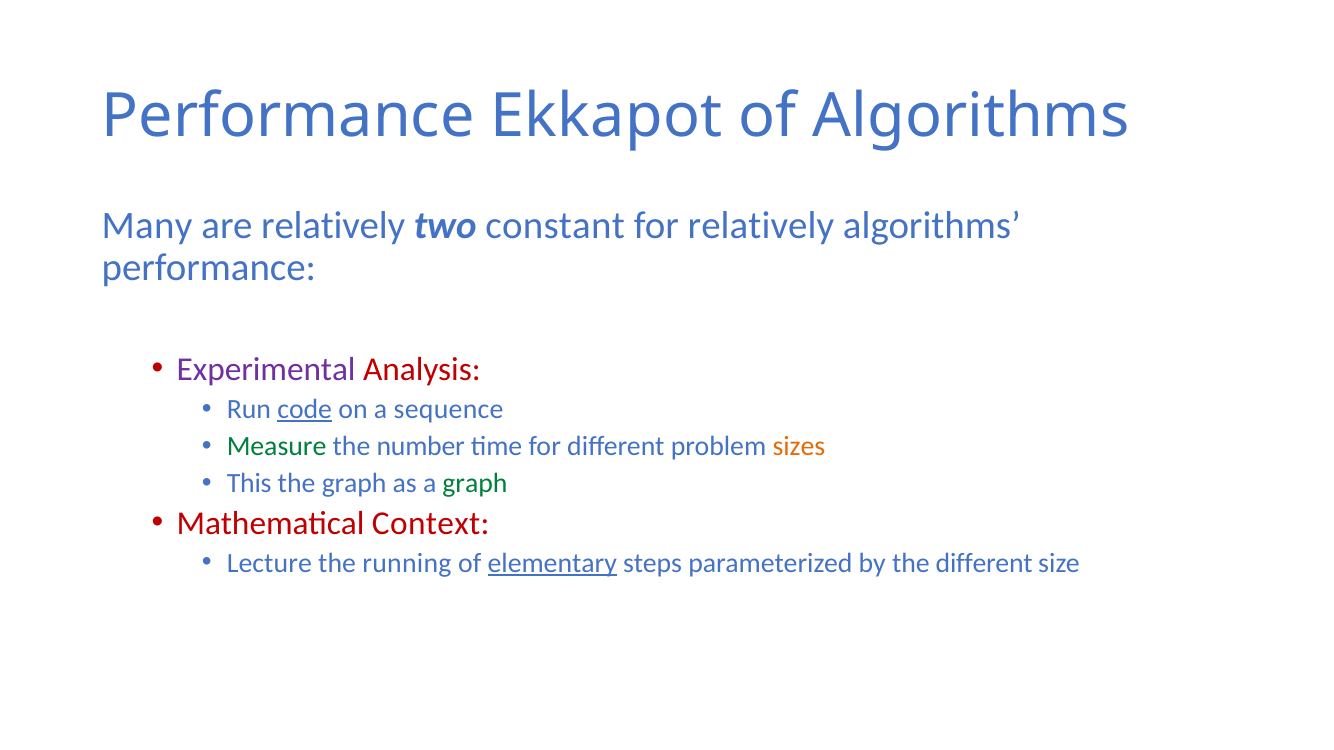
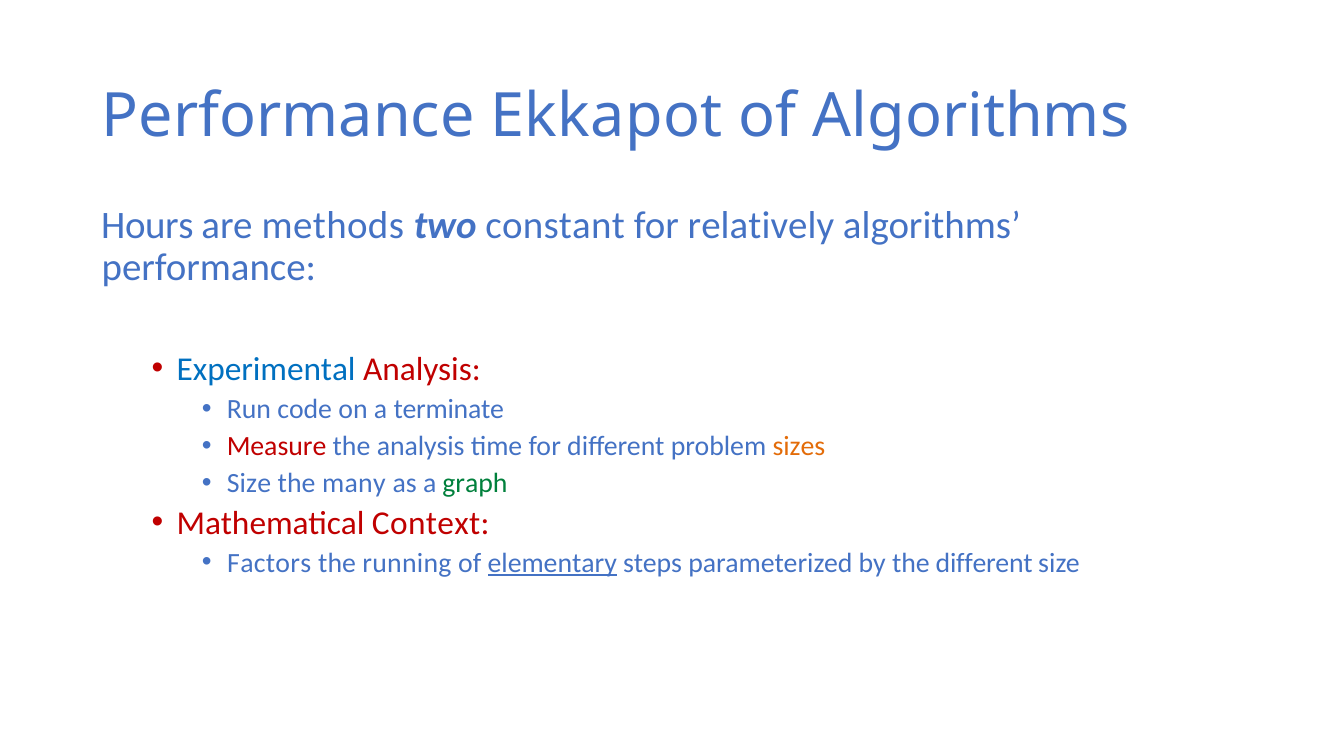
Many: Many -> Hours (147, 226)
are relatively: relatively -> methods (333, 226)
Experimental colour: purple -> blue (266, 369)
code underline: present -> none (305, 409)
sequence: sequence -> terminate (449, 409)
Measure colour: green -> red (277, 446)
the number: number -> analysis (421, 446)
This: This -> Size (249, 483)
the graph: graph -> many (354, 483)
Lecture: Lecture -> Factors (269, 563)
